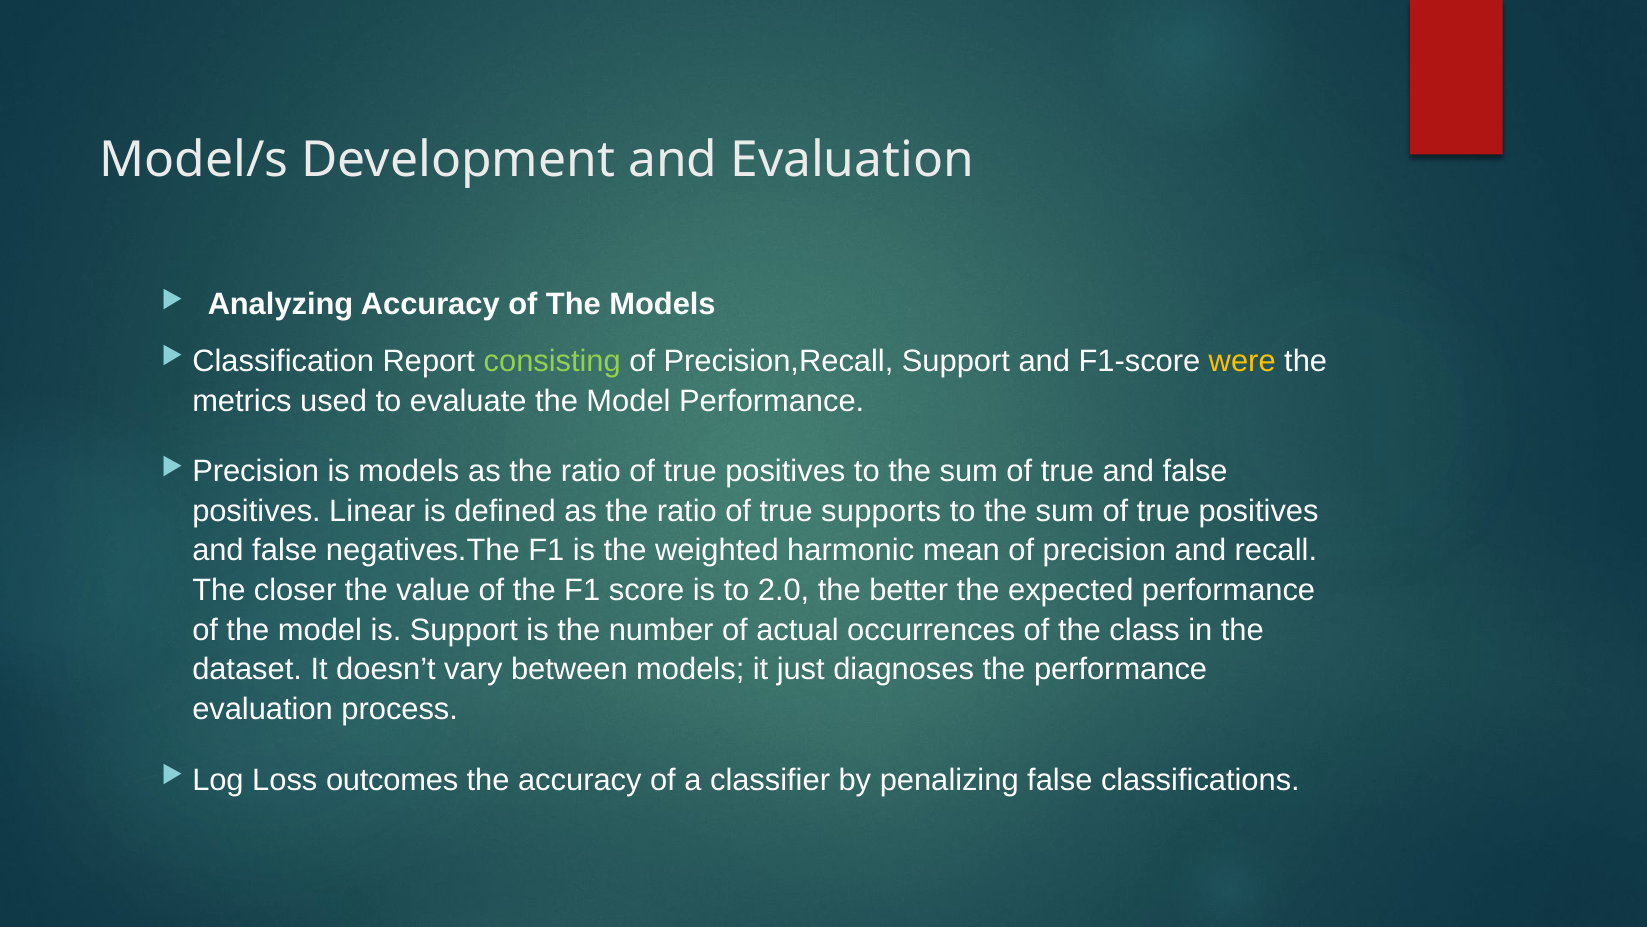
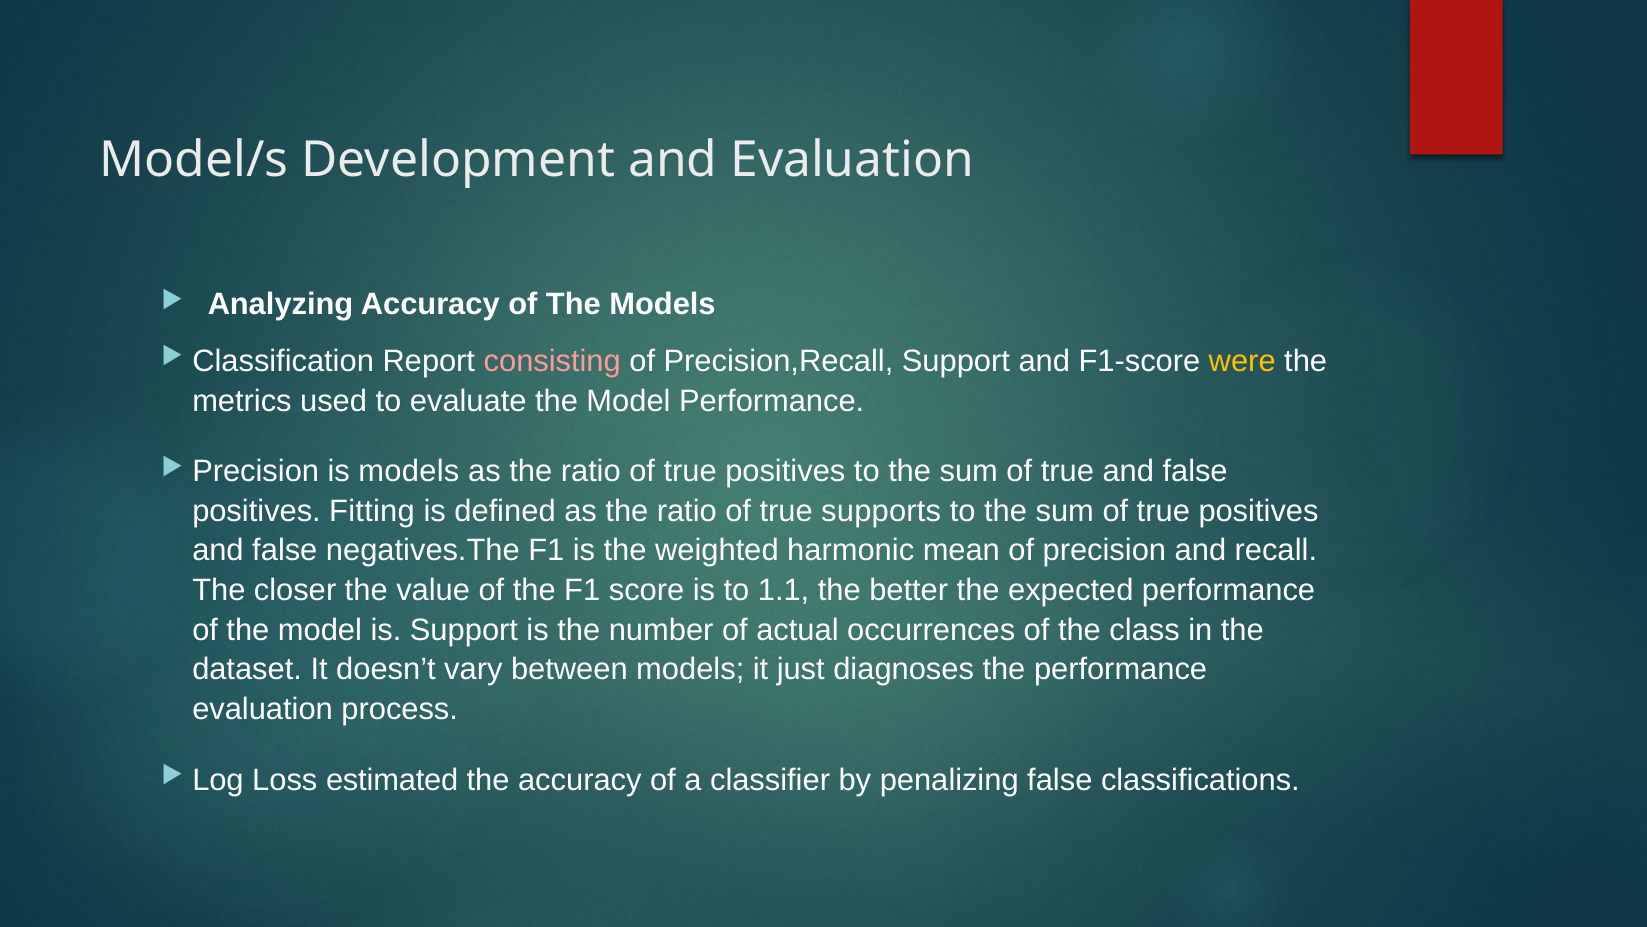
consisting colour: light green -> pink (552, 361)
Linear: Linear -> Fitting (372, 511)
2.0: 2.0 -> 1.1 (784, 590)
outcomes: outcomes -> estimated (392, 779)
